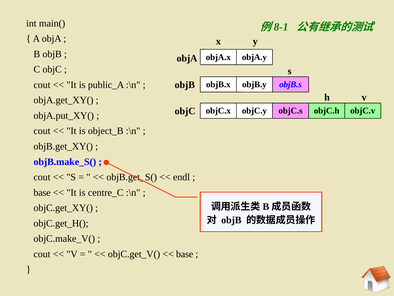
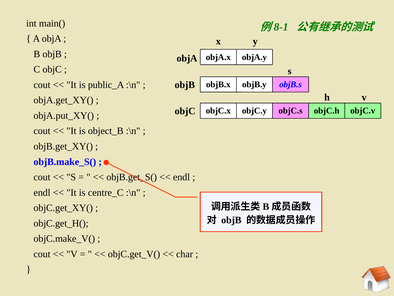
base: base -> endl (42, 192)
base: base -> char (185, 254)
